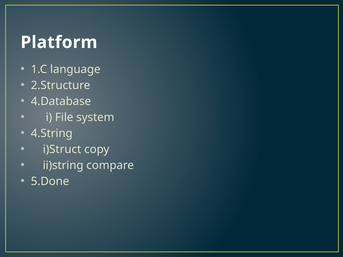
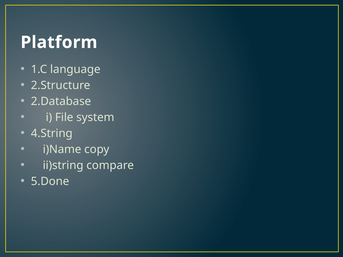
4.Database: 4.Database -> 2.Database (61, 101)
i)Struct: i)Struct -> i)Name (62, 149)
